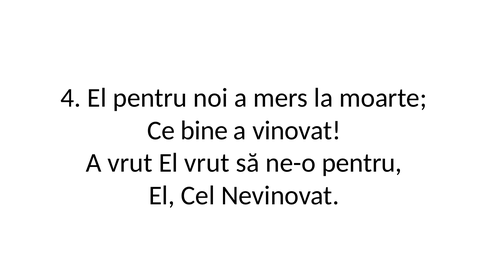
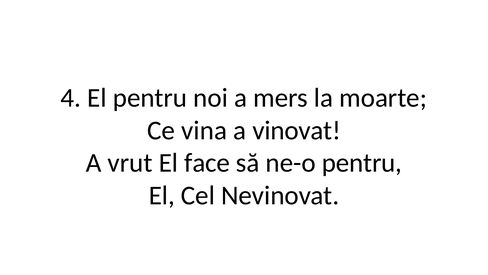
bine: bine -> vina (204, 130)
El vrut: vrut -> face (207, 163)
